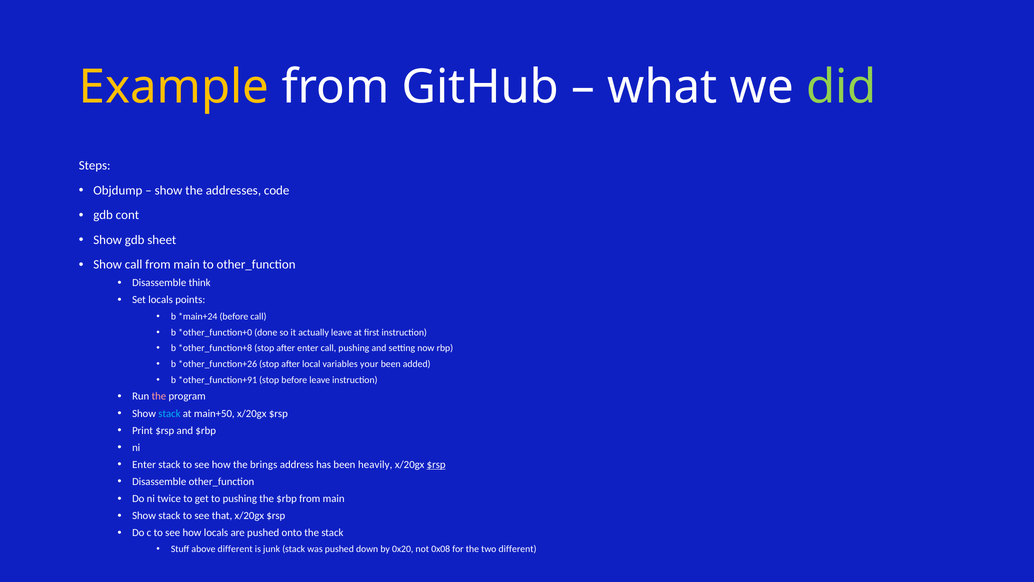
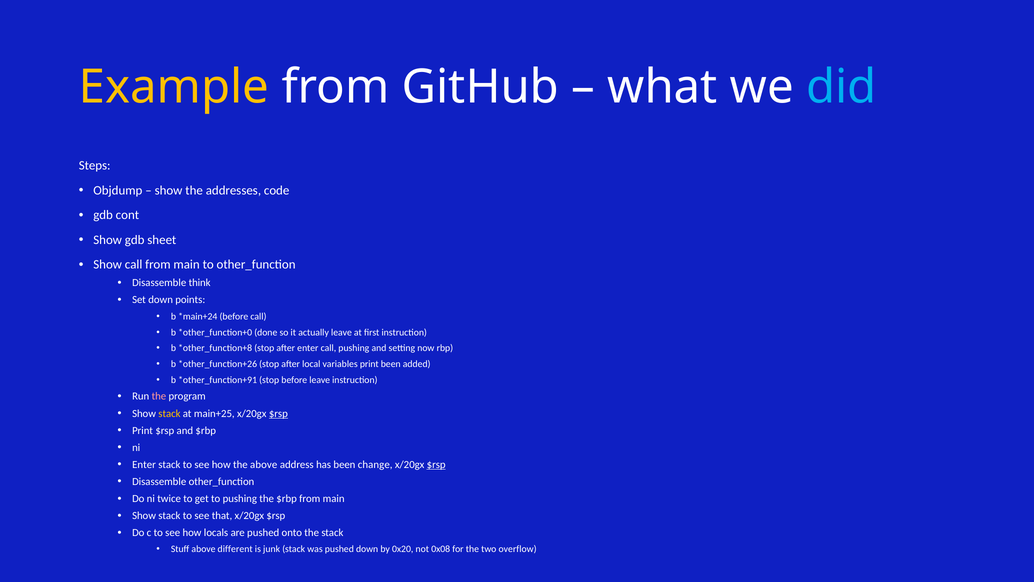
did colour: light green -> light blue (841, 87)
Set locals: locals -> down (161, 300)
variables your: your -> print (369, 364)
stack colour: light blue -> yellow (169, 413)
main+50: main+50 -> main+25 (214, 413)
$rsp underline: none -> present (278, 413)
the brings: brings -> above (264, 464)
heavily: heavily -> change (375, 464)
two different: different -> overflow (518, 549)
